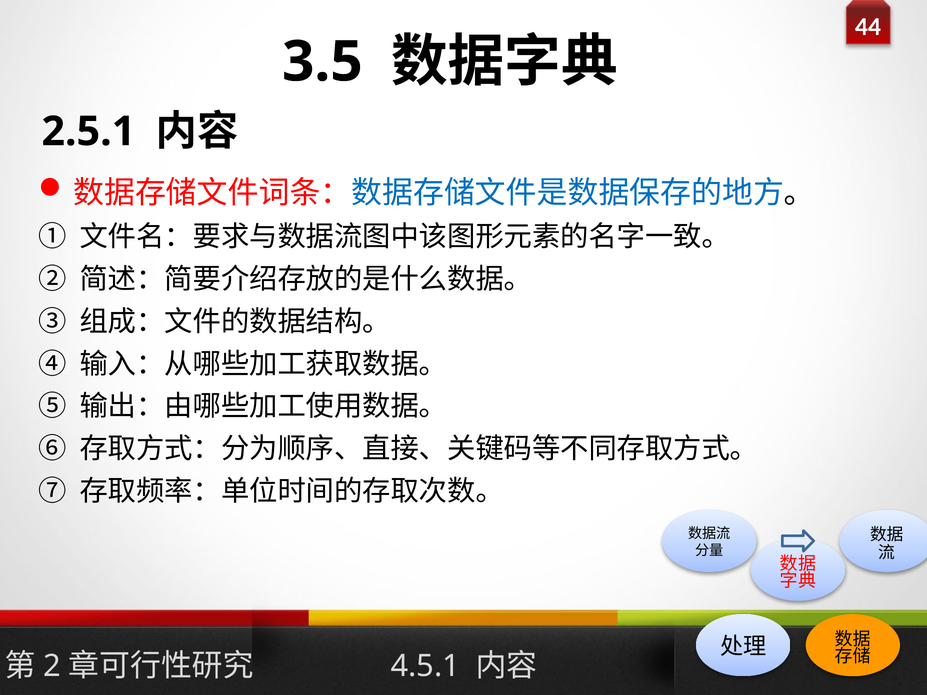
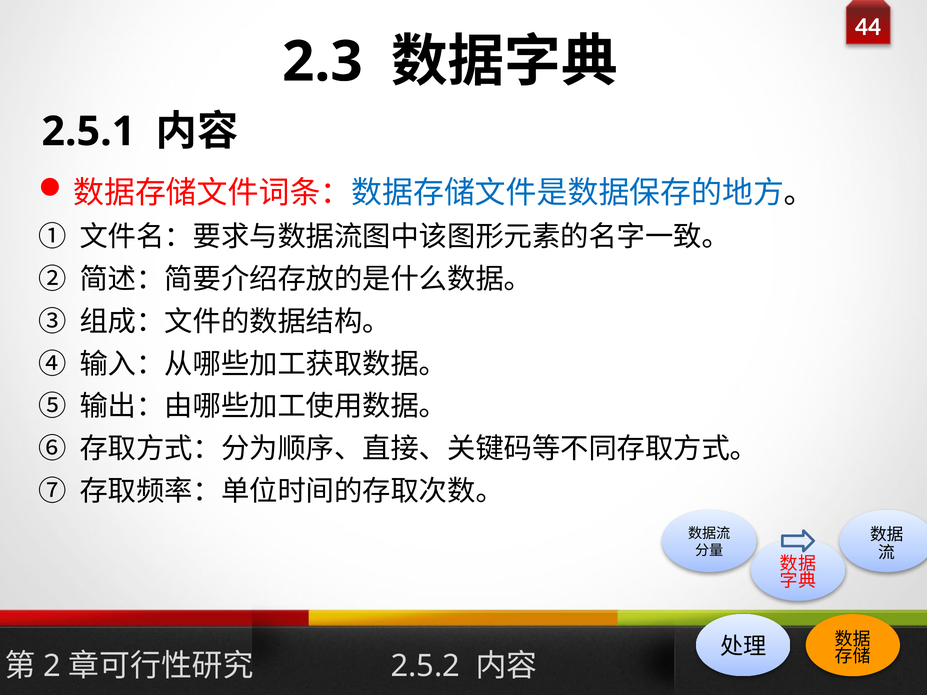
3.5: 3.5 -> 2.3 (322, 62)
4.5.1: 4.5.1 -> 2.5.2 (425, 666)
